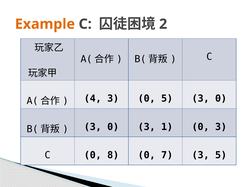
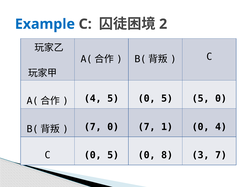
Example colour: orange -> blue (45, 24)
4 3: 3 -> 5 (113, 98)
5 3: 3 -> 5 (201, 98)
3: 3 -> 7 (93, 127)
3: 3 -> 7 (147, 127)
1 0 3: 3 -> 4 (221, 127)
C 0 8: 8 -> 5 (113, 155)
7: 7 -> 8 (167, 155)
3 5: 5 -> 7 (221, 155)
